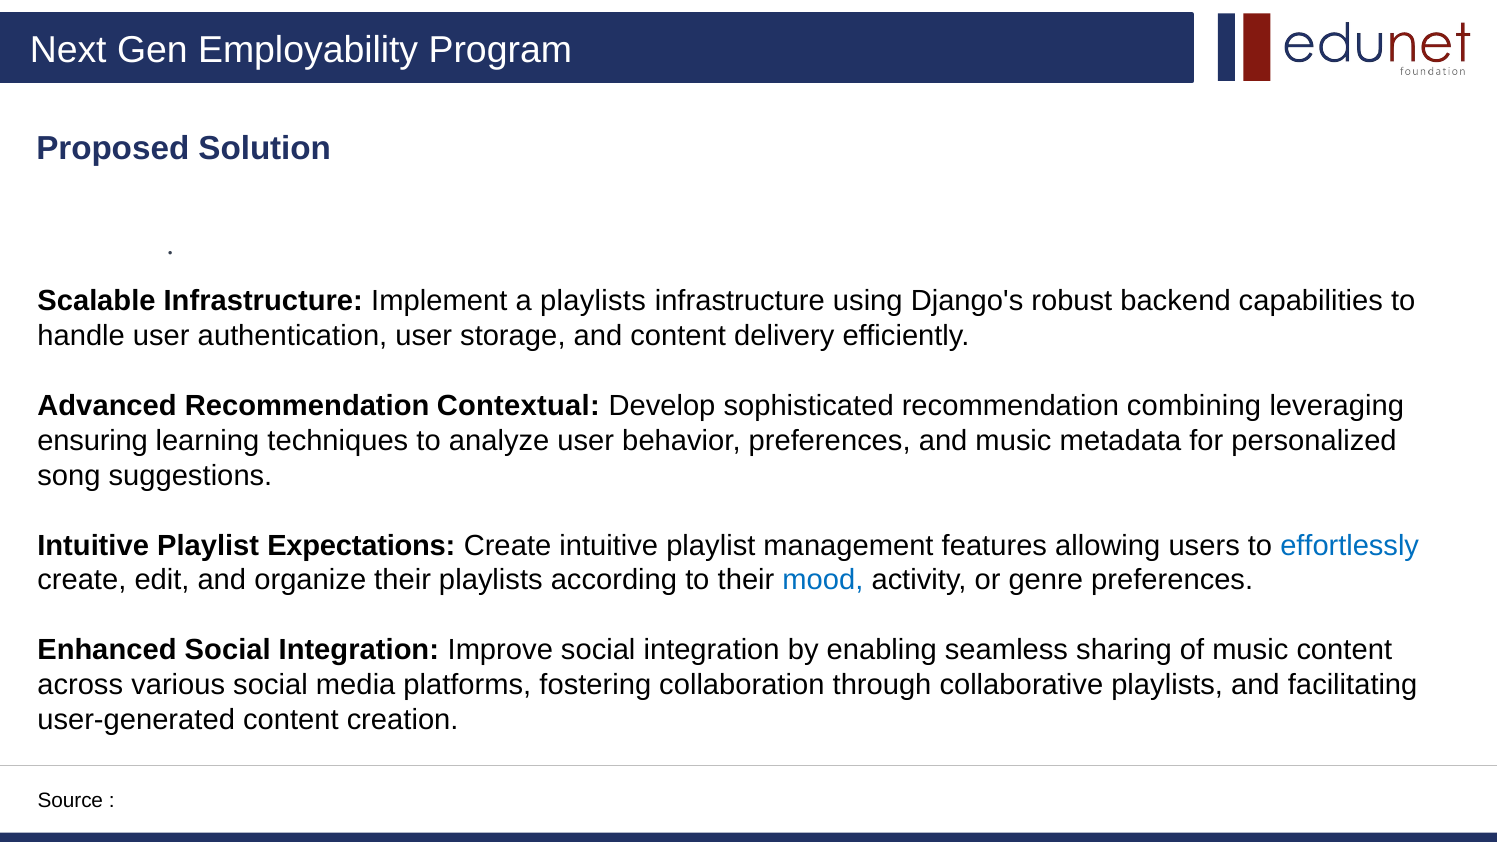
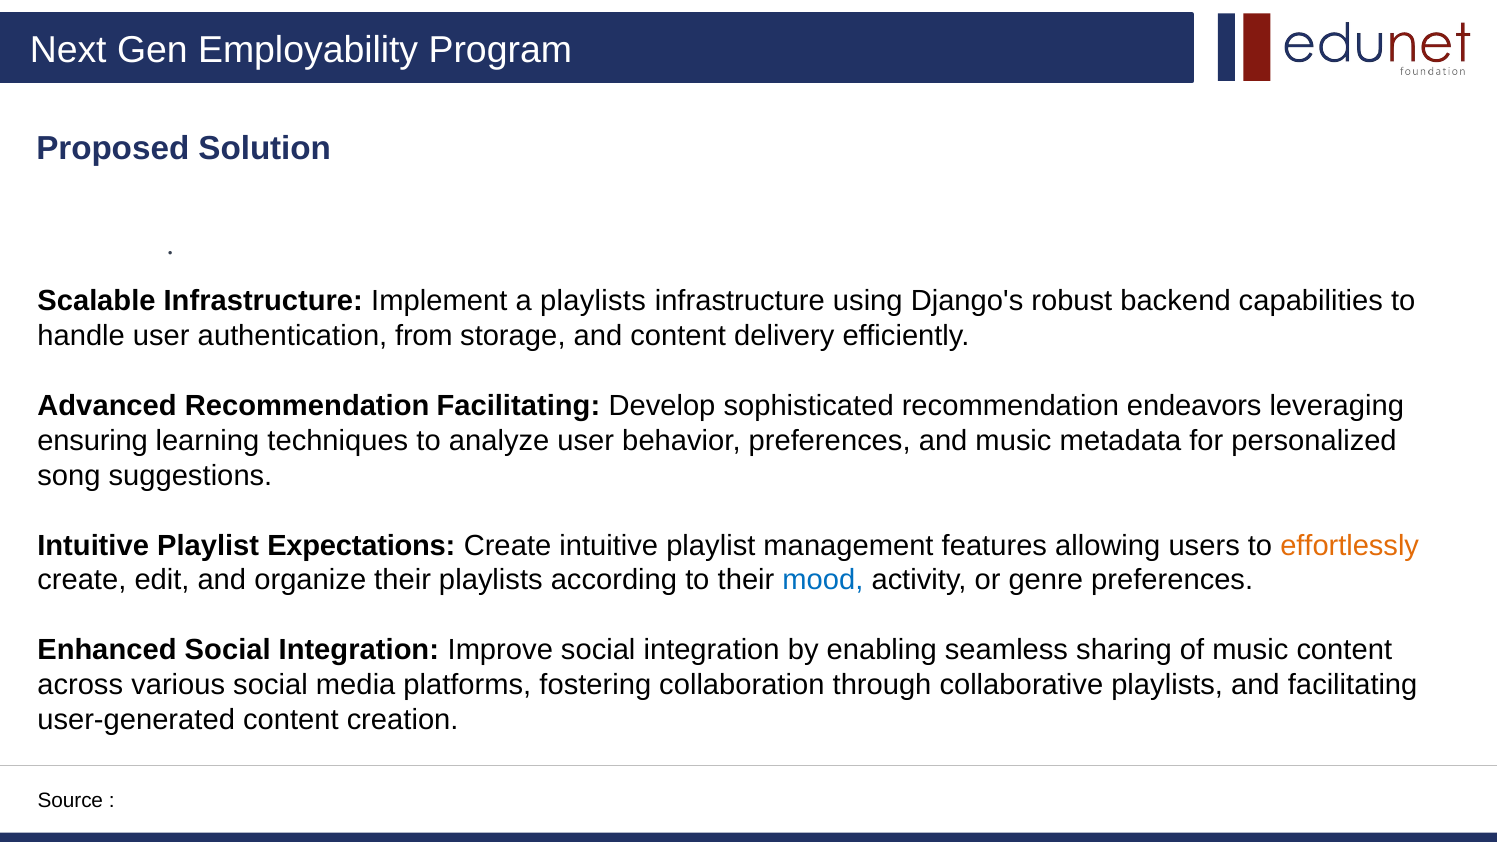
authentication user: user -> from (424, 336)
Recommendation Contextual: Contextual -> Facilitating (518, 406)
combining: combining -> endeavors (1194, 406)
effortlessly colour: blue -> orange (1350, 545)
